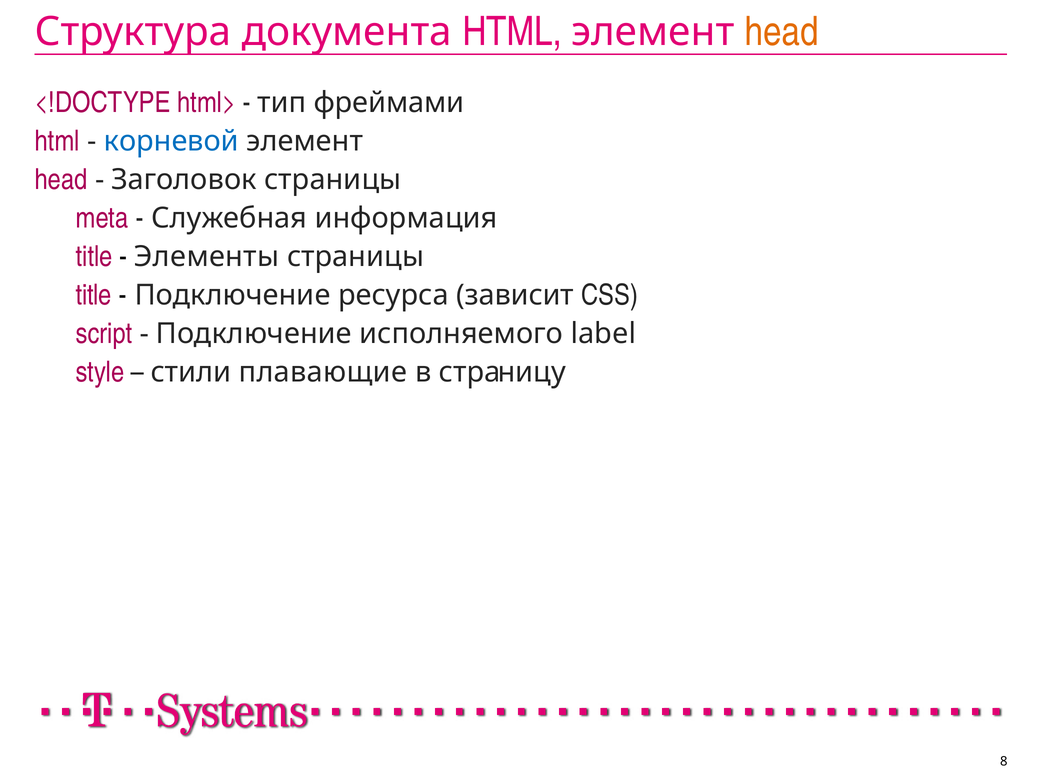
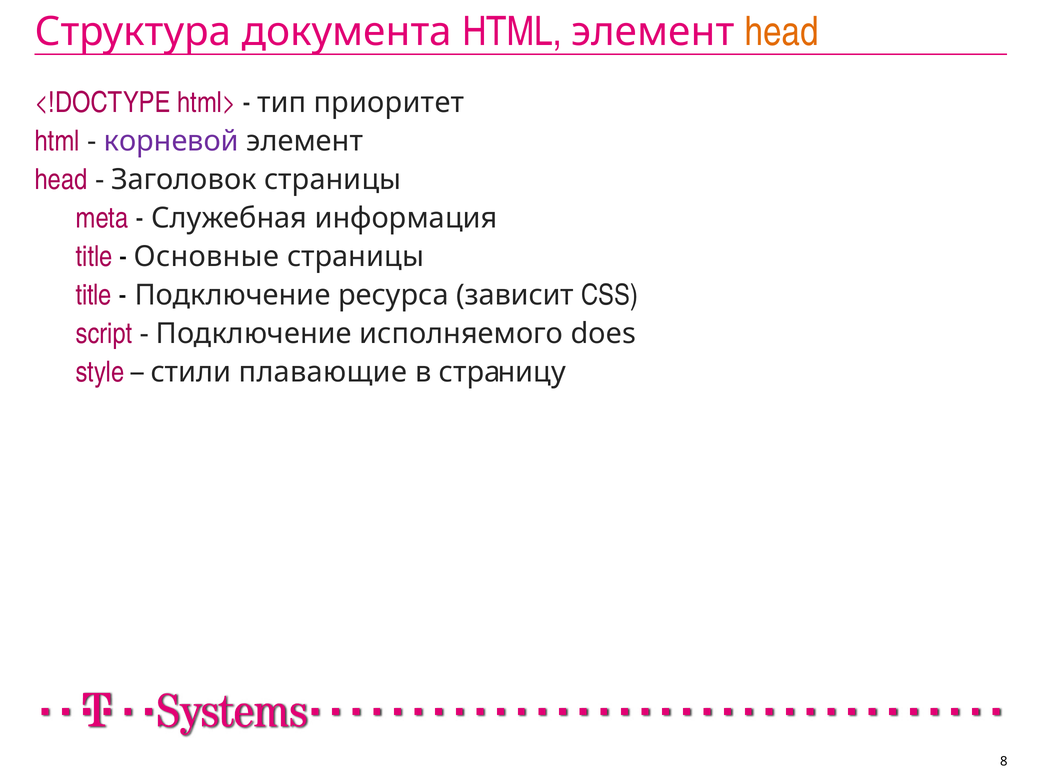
фреймами: фреймами -> приоритет (389, 103)
корневой colour: blue -> purple (171, 141)
Элементы: Элементы -> Основные (207, 257)
label: label -> does (603, 334)
